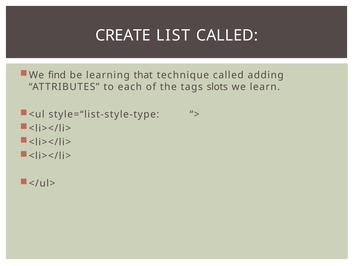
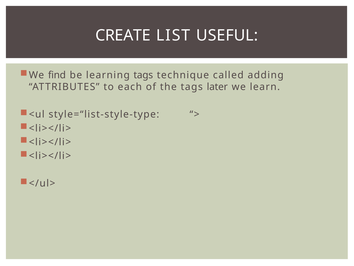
LIST CALLED: CALLED -> USEFUL (227, 35)
learning that: that -> tags (143, 75)
slots: slots -> later (217, 87)
